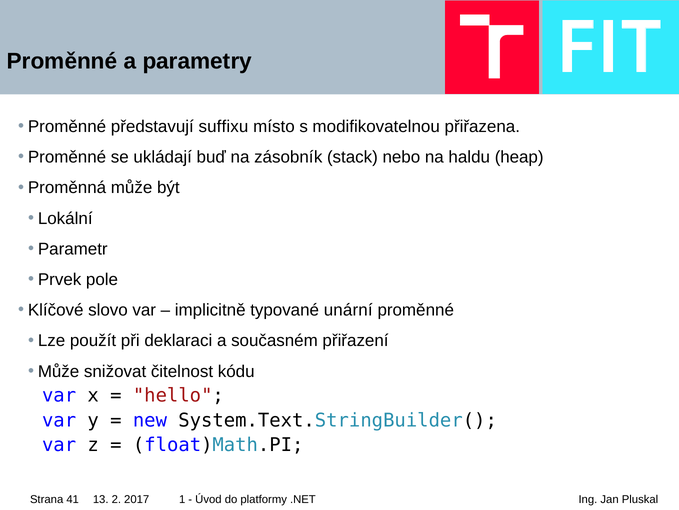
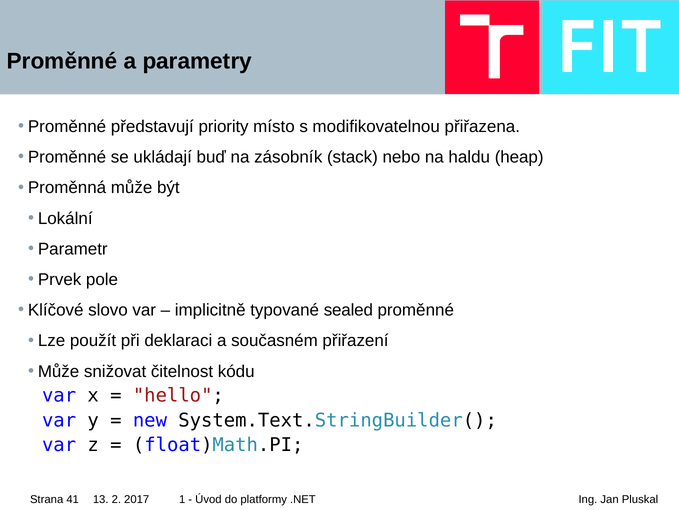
suffixu: suffixu -> priority (224, 126)
unární: unární -> sealed (348, 310)
